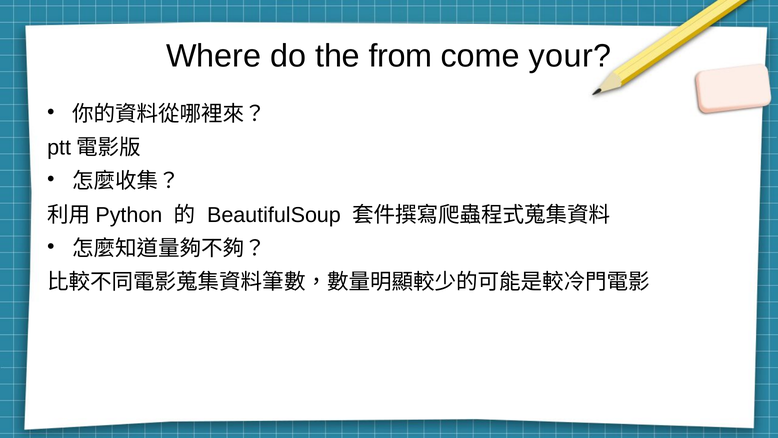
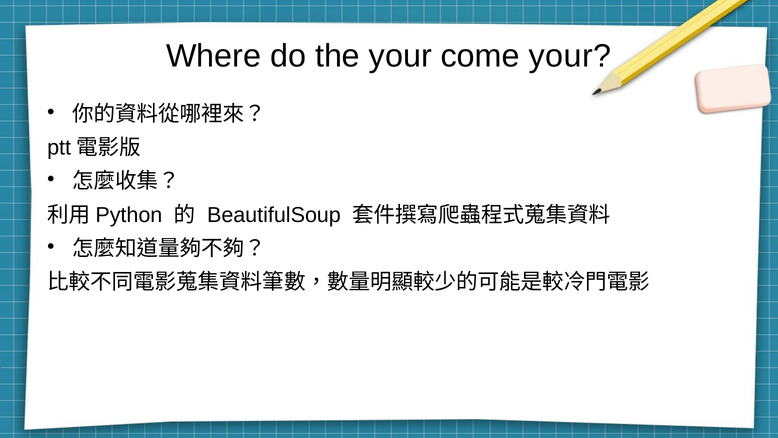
the from: from -> your (400, 56)
